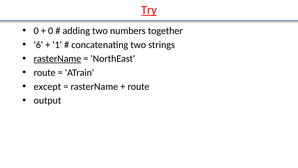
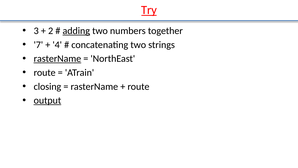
0: 0 -> 3 (36, 31)
0: 0 -> 2 (51, 31)
adding underline: none -> present (76, 31)
6: 6 -> 7 (38, 45)
1: 1 -> 4 (57, 45)
except: except -> closing (47, 86)
output underline: none -> present (47, 100)
